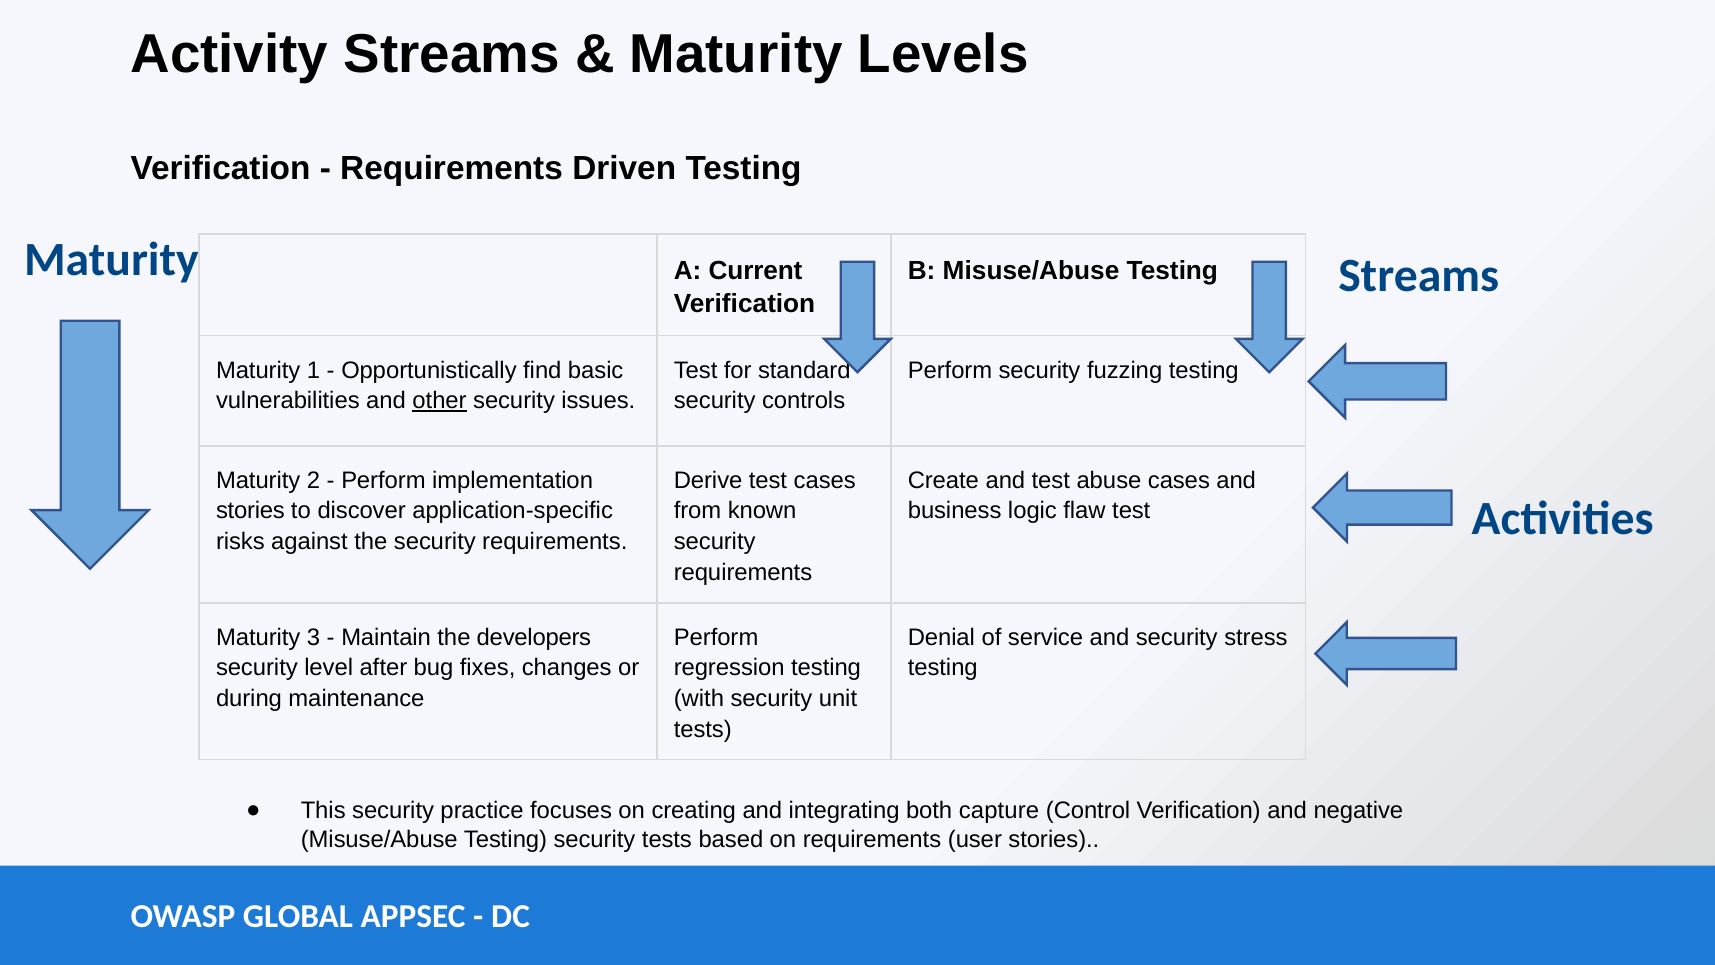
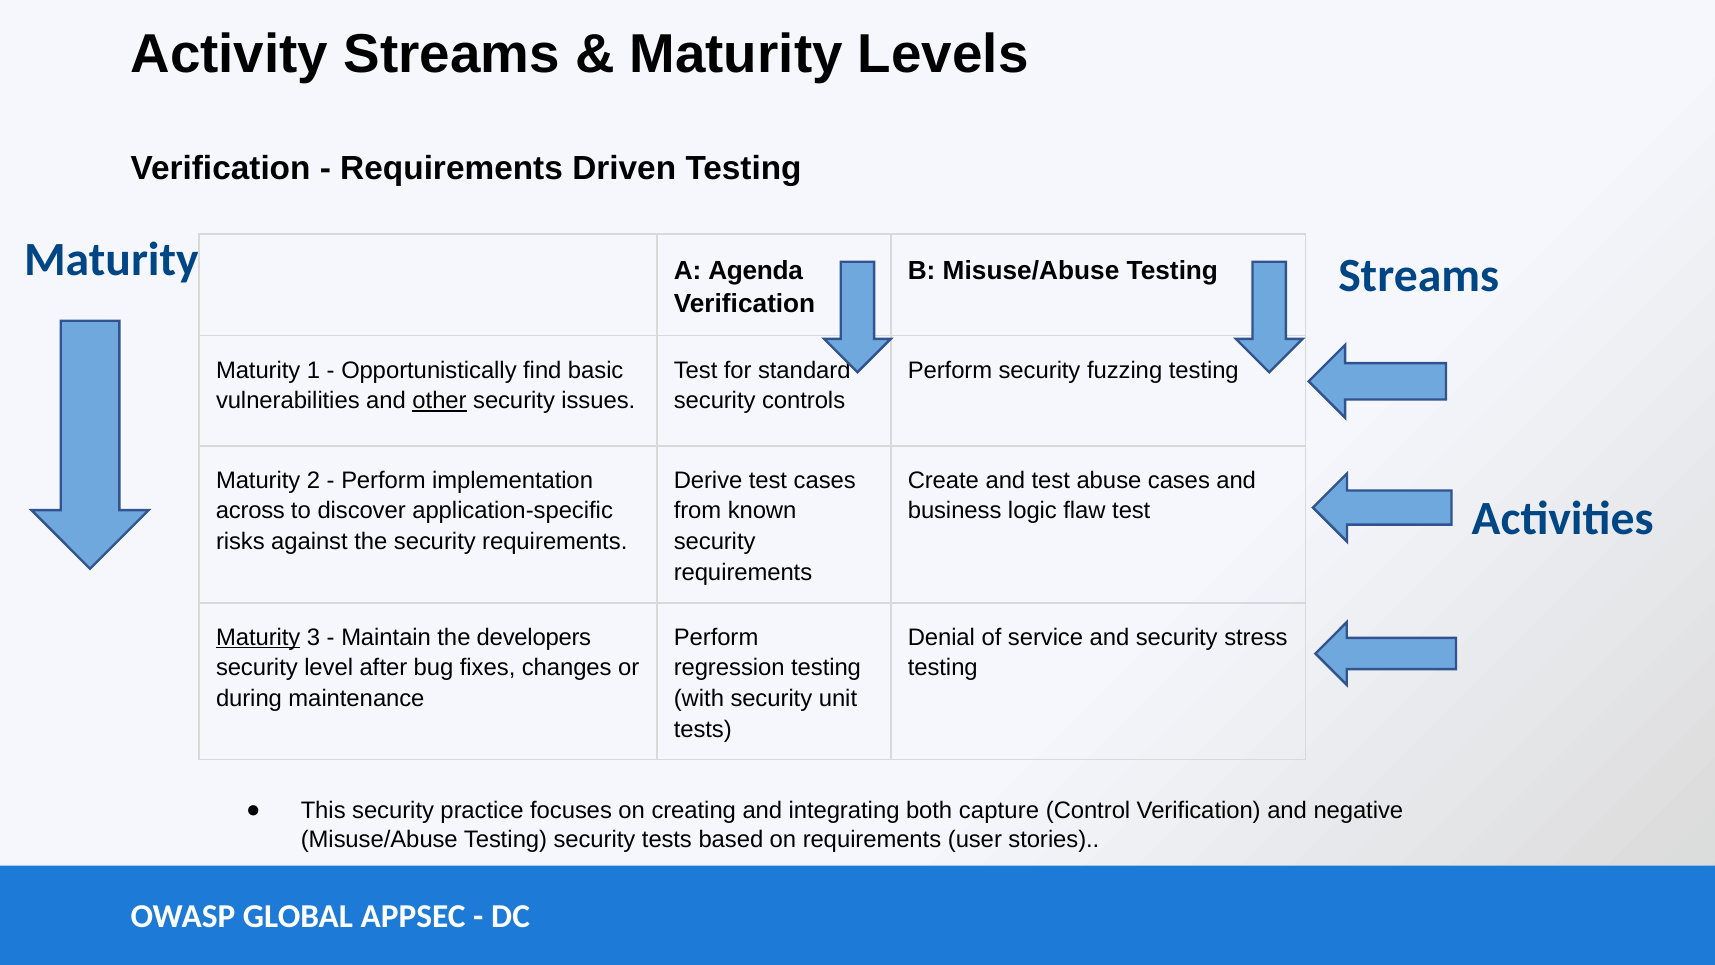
Current: Current -> Agenda (756, 271)
stories: stories -> across (250, 511)
Maturity underline: none -> present (258, 637)
